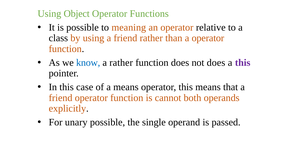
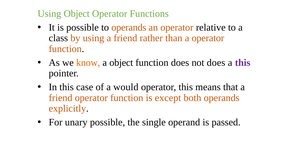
to meaning: meaning -> operands (129, 27)
know colour: blue -> orange (88, 63)
a rather: rather -> object (121, 63)
a means: means -> would (126, 87)
cannot: cannot -> except (168, 98)
